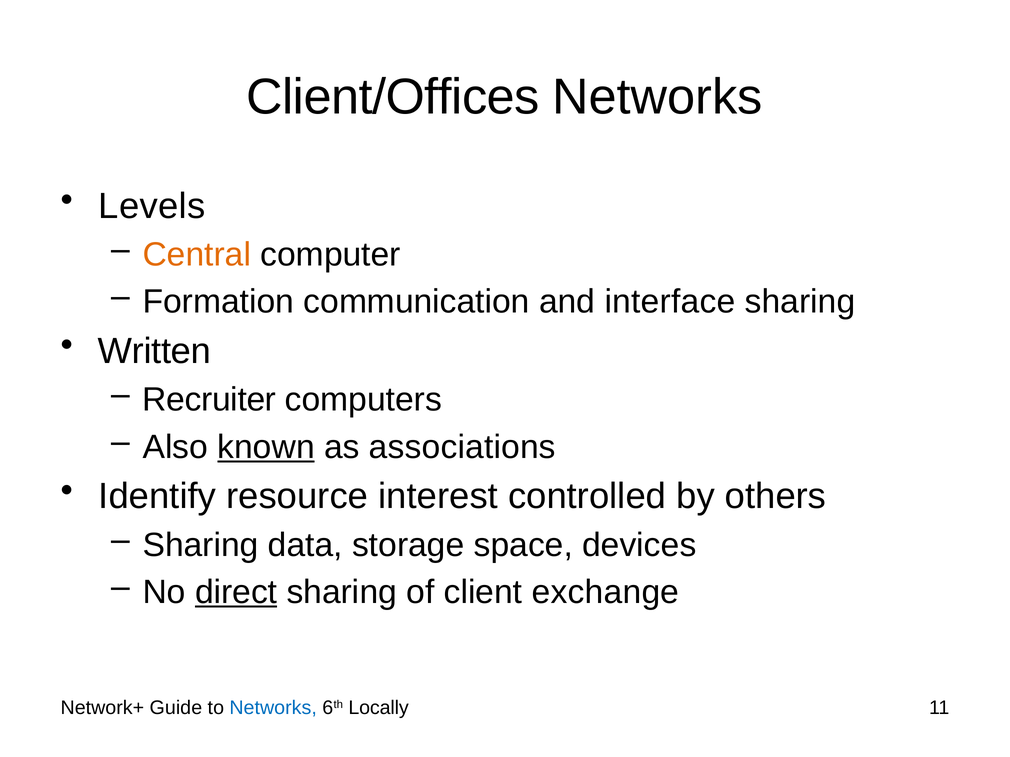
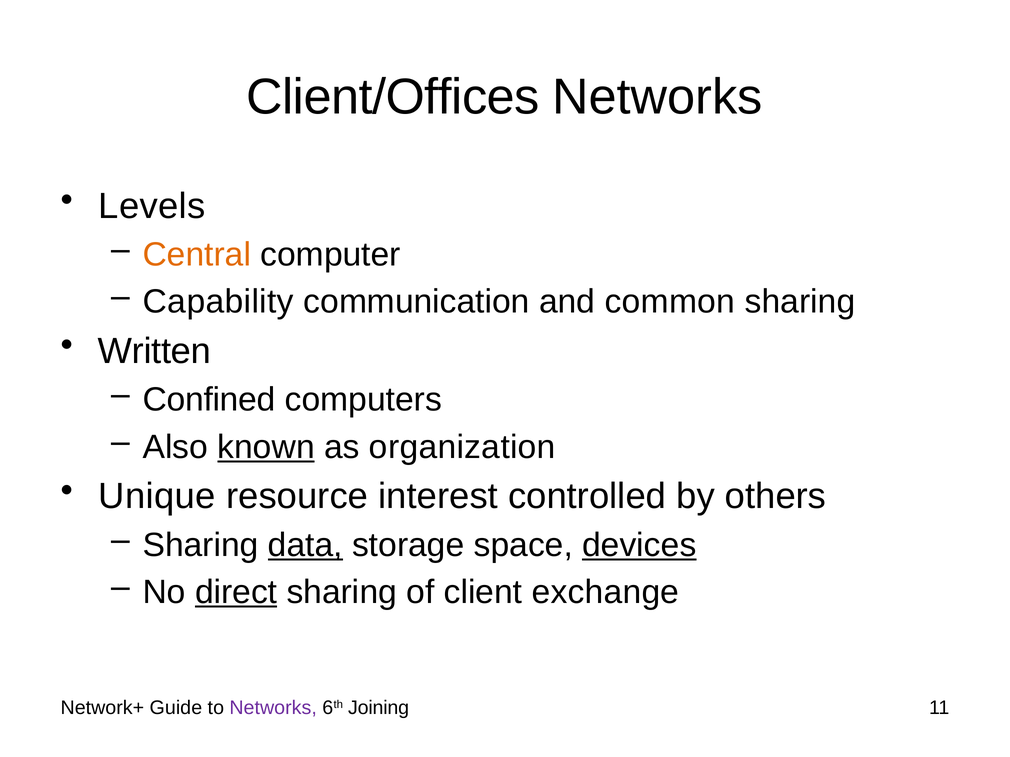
Formation: Formation -> Capability (218, 302)
interface: interface -> common (670, 302)
Recruiter: Recruiter -> Confined (209, 400)
associations: associations -> organization (462, 447)
Identify: Identify -> Unique (157, 497)
data underline: none -> present (305, 545)
devices underline: none -> present (639, 545)
Networks colour: blue -> purple (273, 708)
Locally: Locally -> Joining (379, 708)
